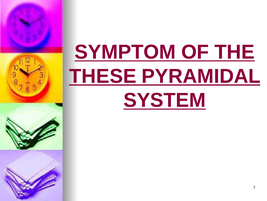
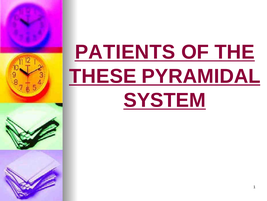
SYMPTOM: SYMPTOM -> PATIENTS (125, 52)
